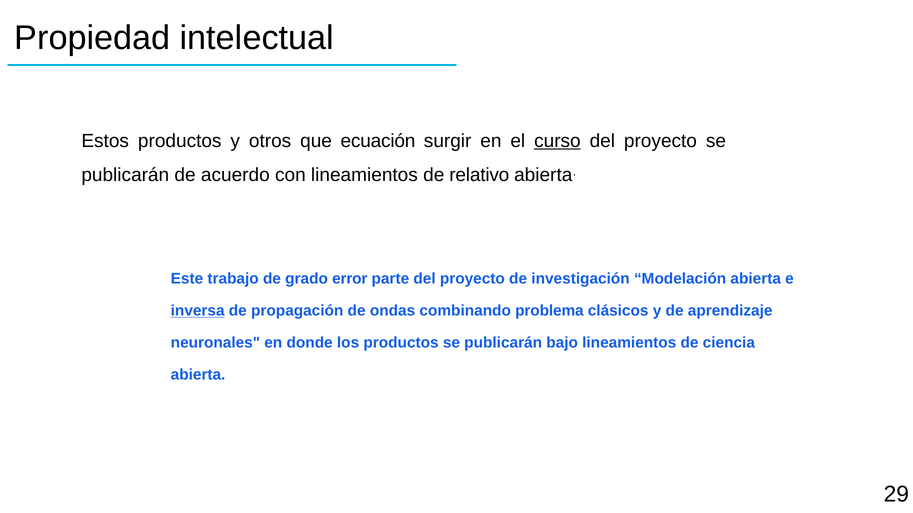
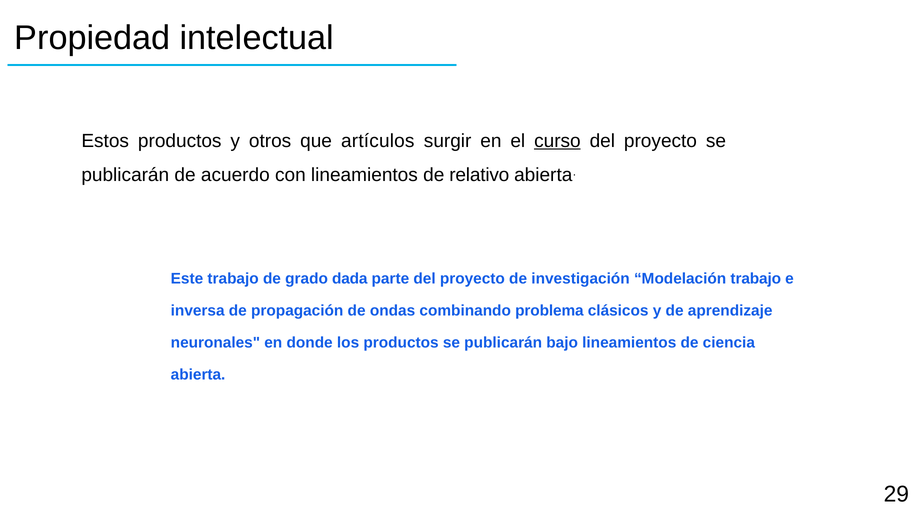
ecuación: ecuación -> artículos (378, 141)
error: error -> dada (350, 279)
Modelación abierta: abierta -> trabajo (756, 279)
inversa underline: present -> none (198, 311)
